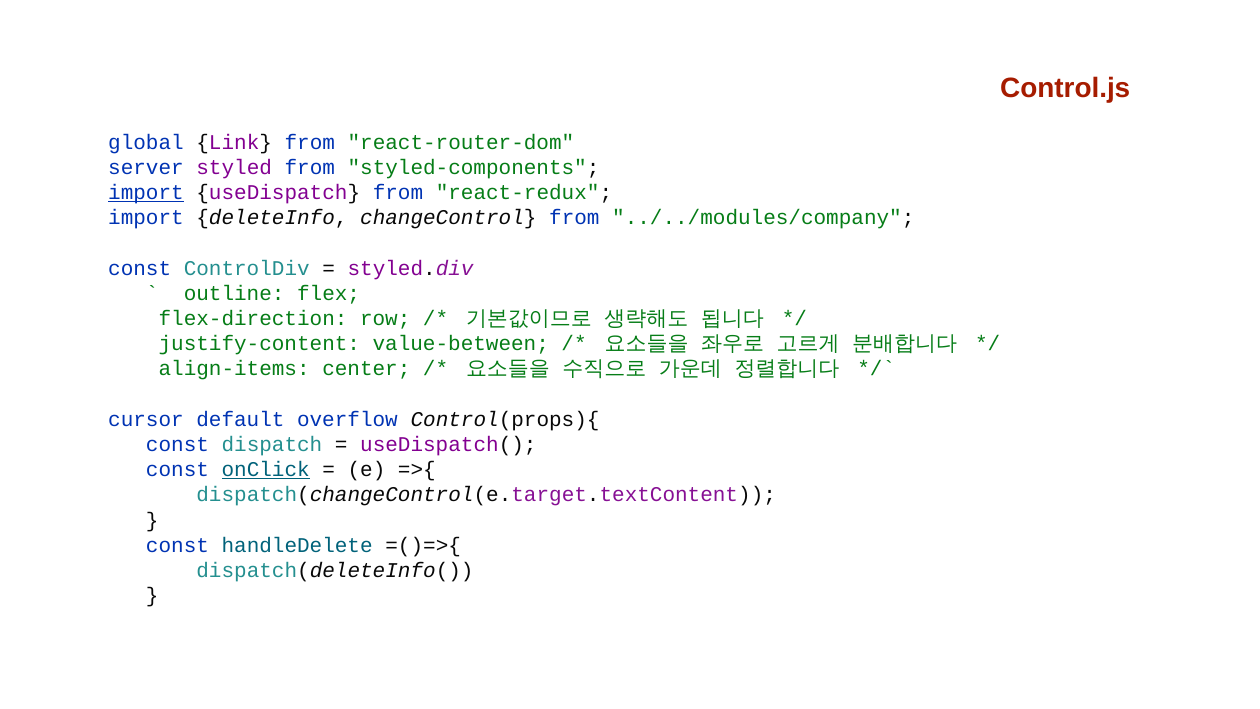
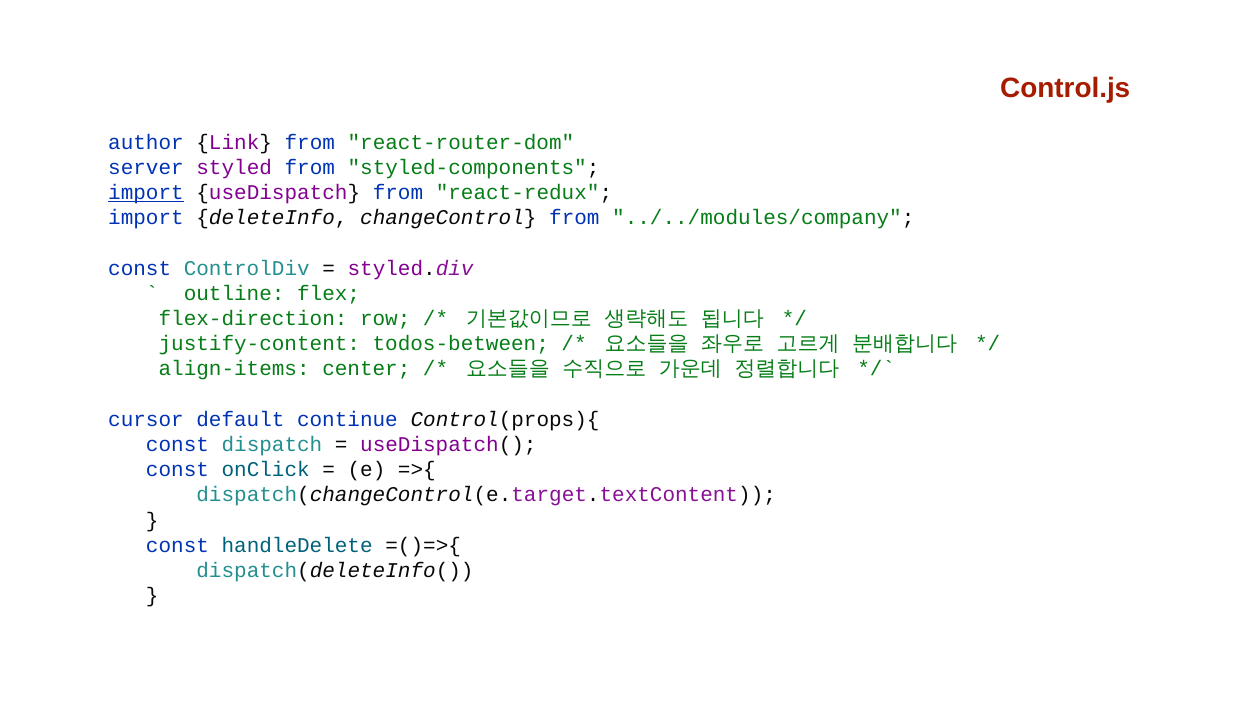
global: global -> author (146, 142)
value-between: value-between -> todos-between (461, 344)
overflow: overflow -> continue (347, 419)
onClick underline: present -> none (266, 470)
